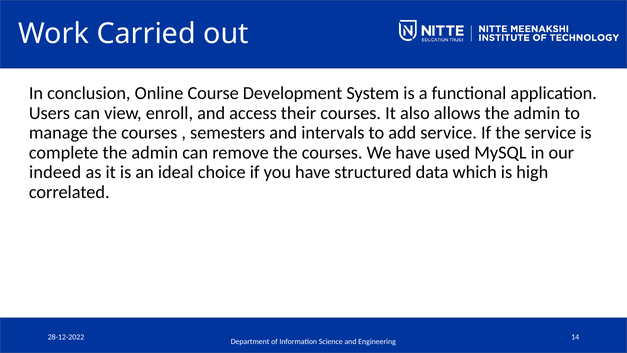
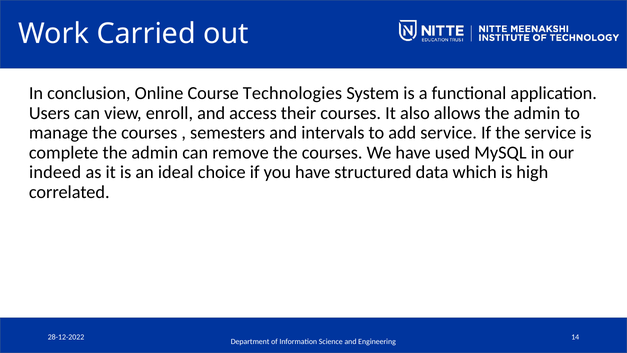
Development: Development -> Technologies (292, 93)
